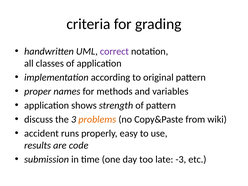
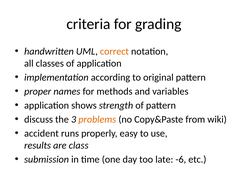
correct colour: purple -> orange (114, 51)
code: code -> class (79, 145)
-3: -3 -> -6 (181, 159)
